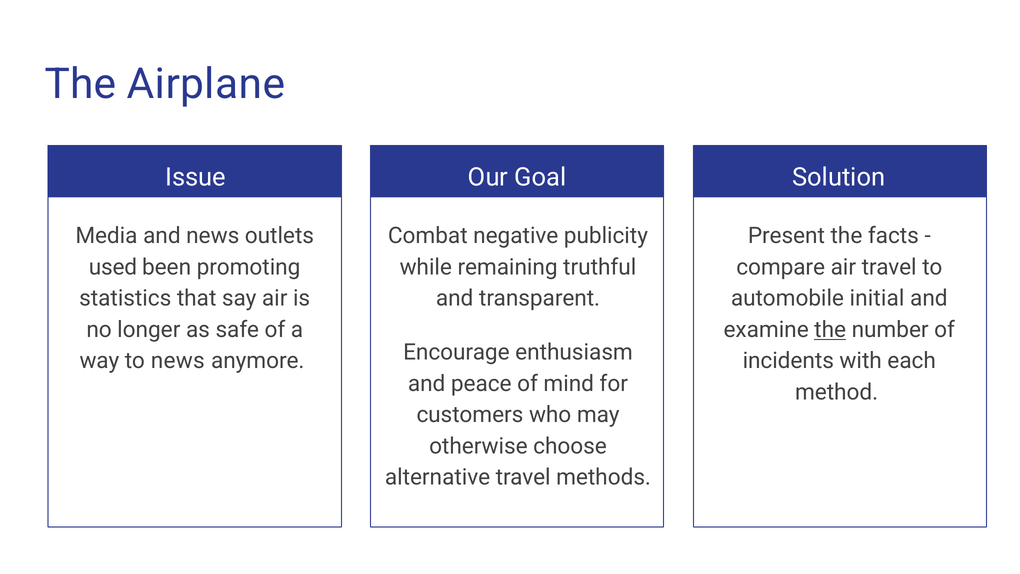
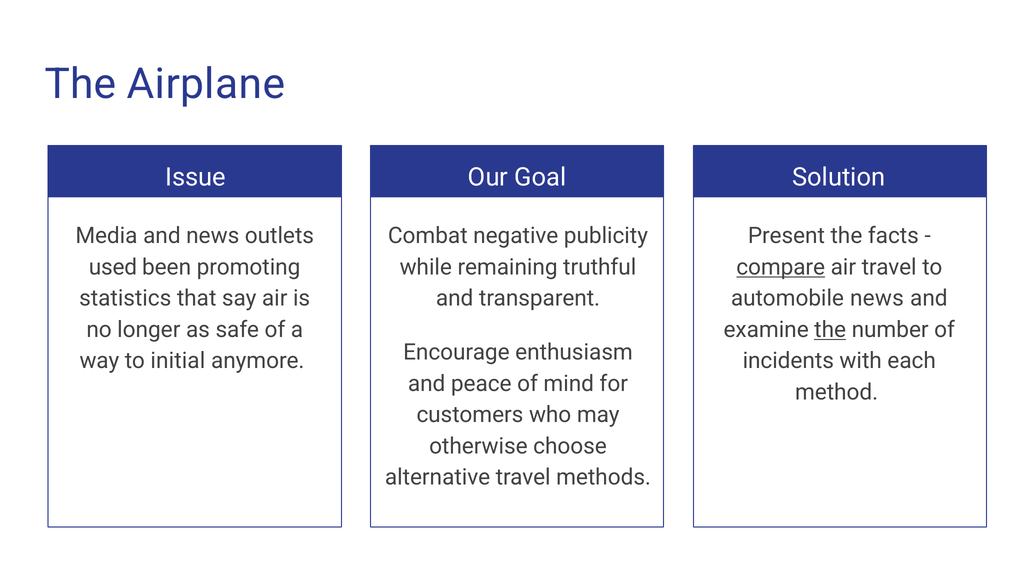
compare underline: none -> present (781, 267)
automobile initial: initial -> news (877, 298)
to news: news -> initial (178, 361)
